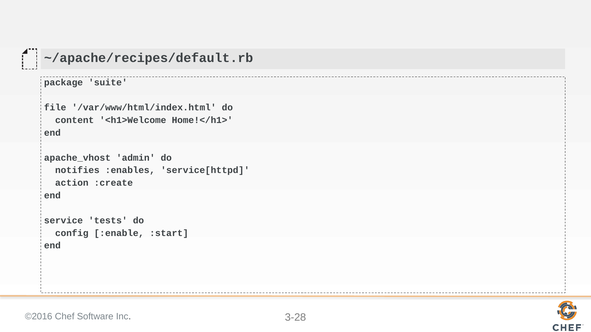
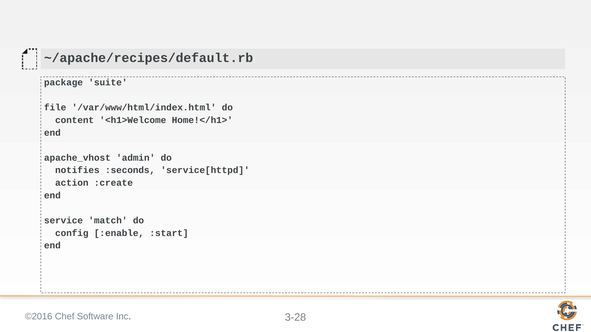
:enables: :enables -> :seconds (130, 170)
tests: tests -> match (108, 221)
